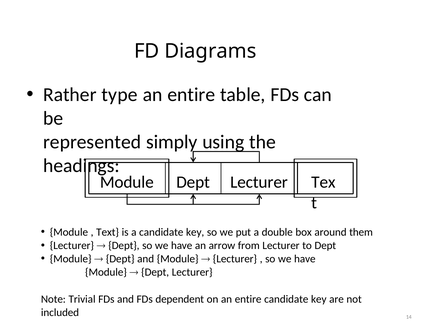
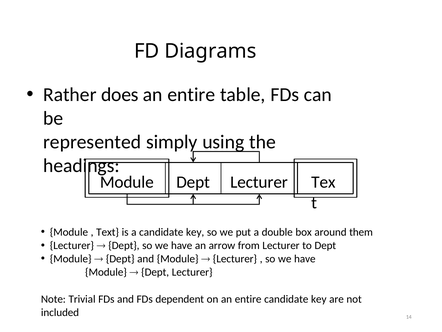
type: type -> does (120, 95)
